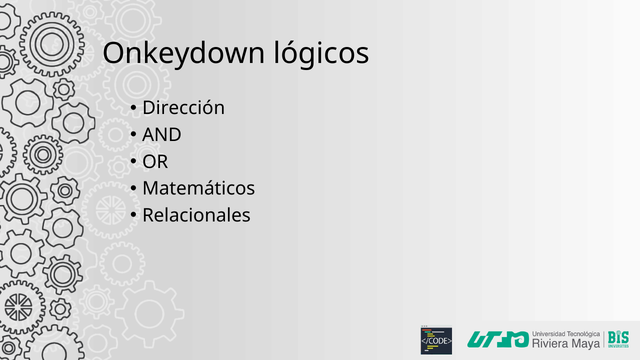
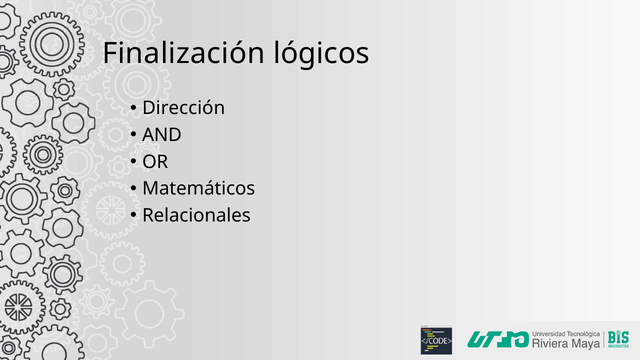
Onkeydown: Onkeydown -> Finalización (184, 54)
